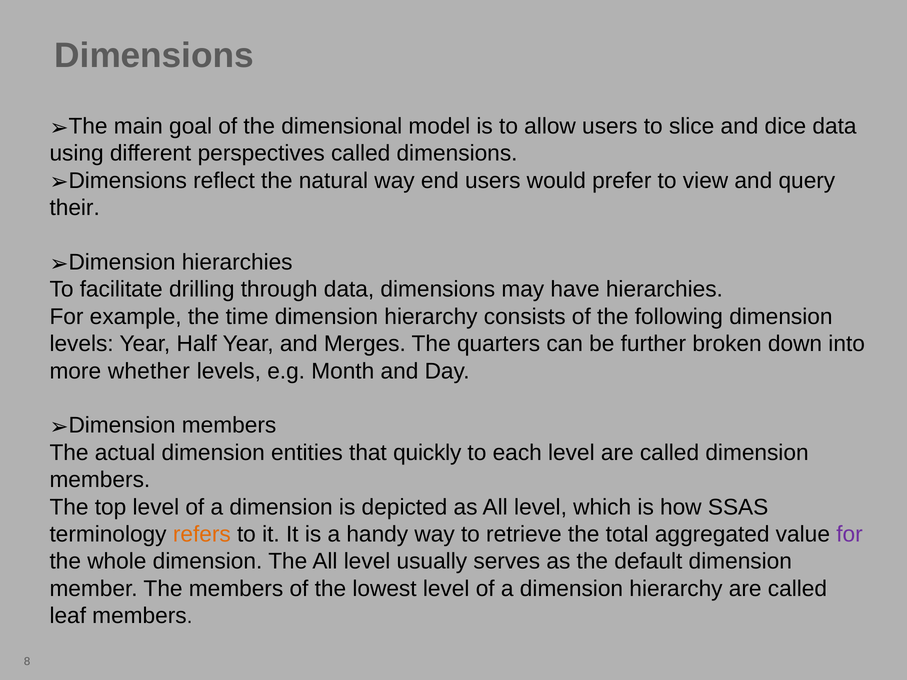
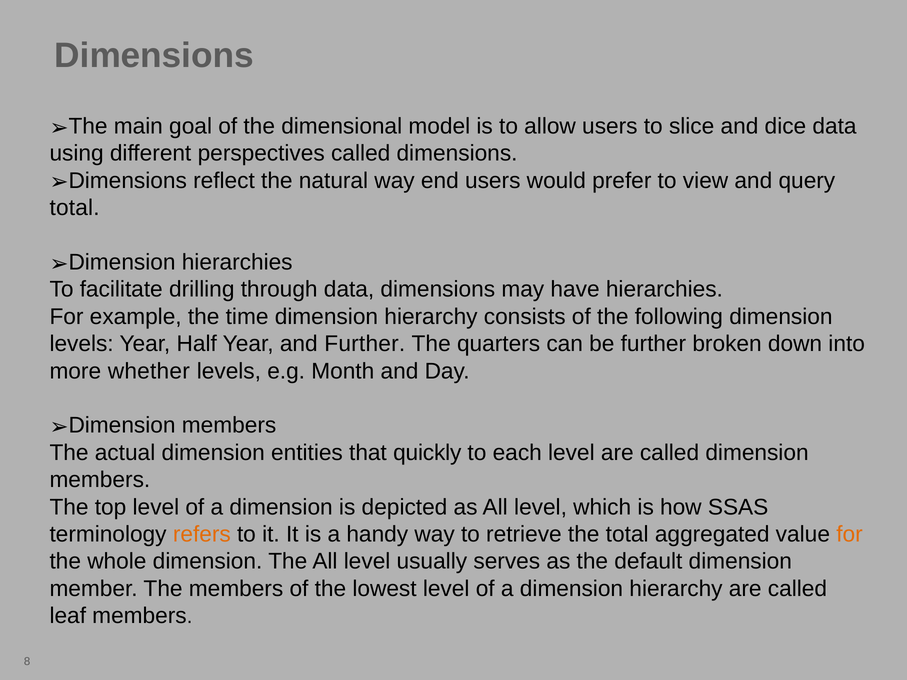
their: their -> total (75, 208)
and Merges: Merges -> Further (365, 344)
for colour: purple -> orange (849, 534)
